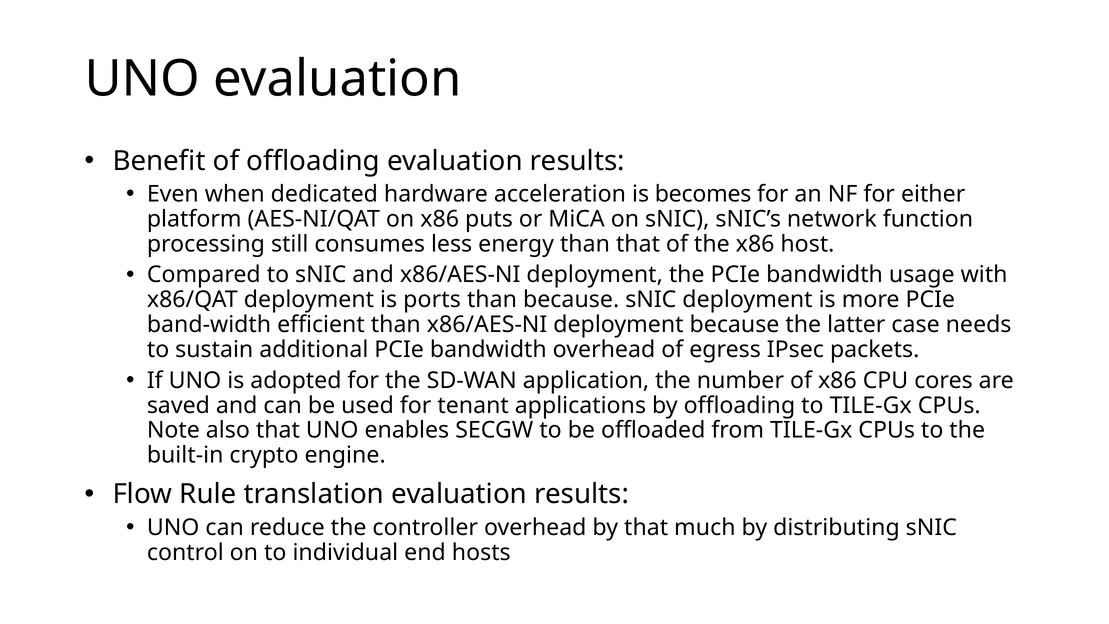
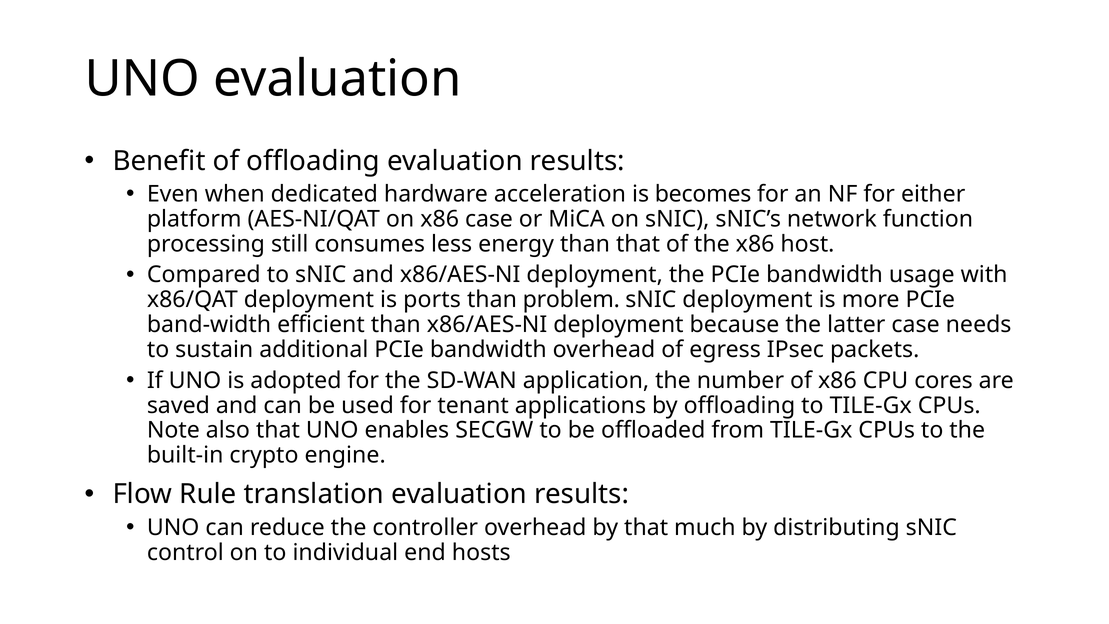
x86 puts: puts -> case (489, 219)
than because: because -> problem (571, 300)
